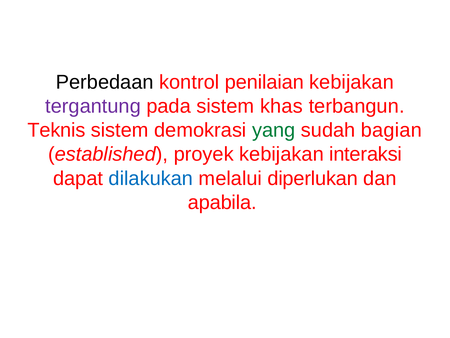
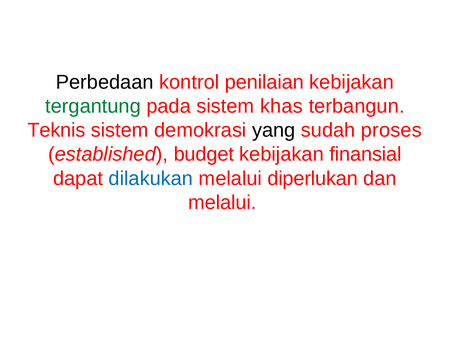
tergantung colour: purple -> green (93, 106)
yang colour: green -> black (274, 130)
bagian: bagian -> proses (391, 130)
proyek: proyek -> budget (204, 154)
interaksi: interaksi -> finansial (366, 154)
apabila: apabila -> melalui (222, 202)
